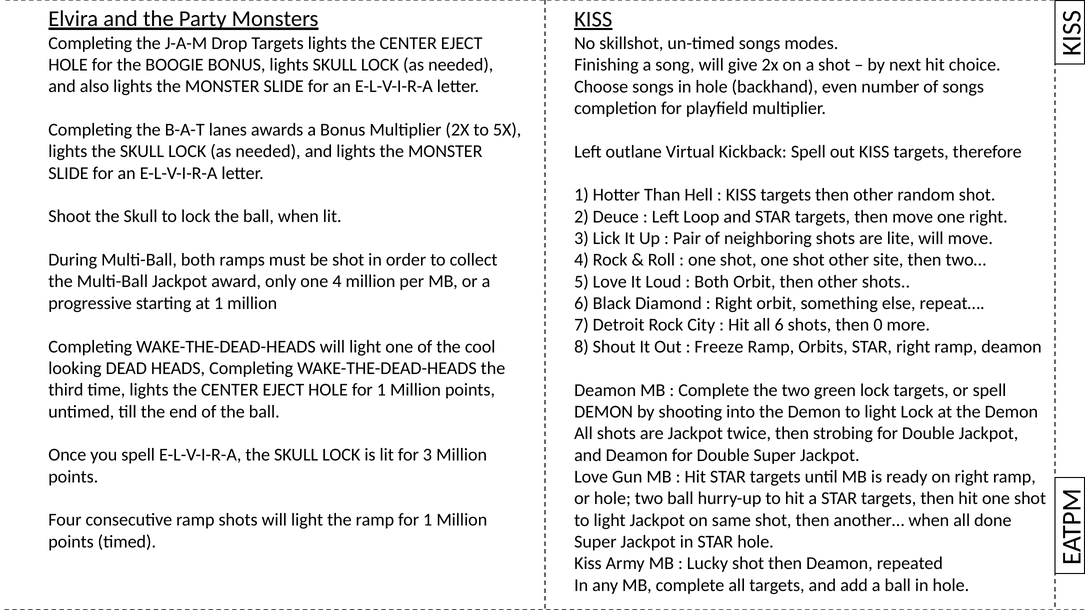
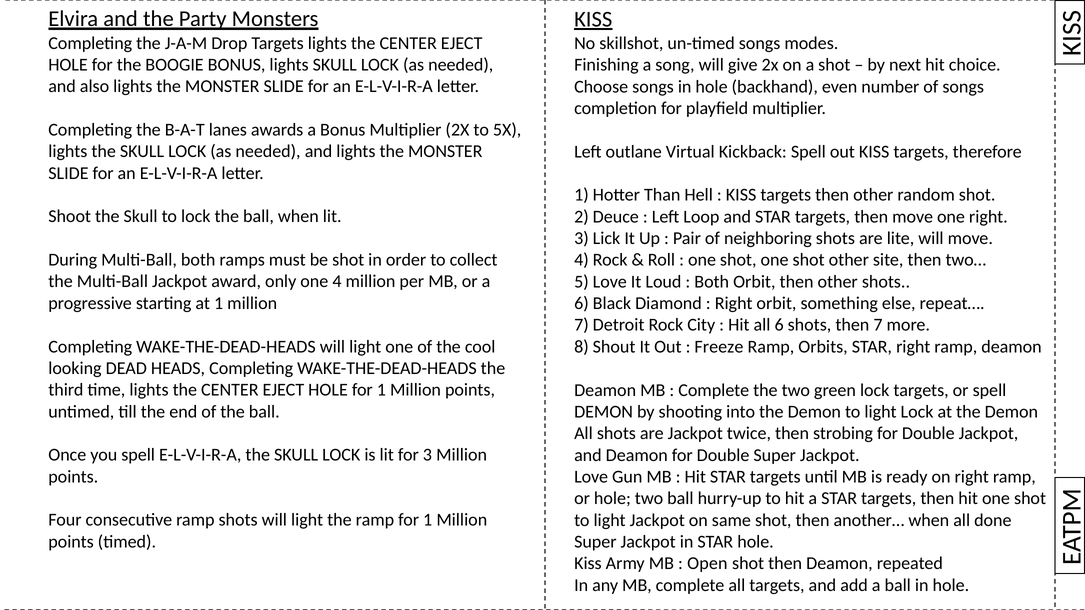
then 0: 0 -> 7 (878, 325)
Lucky: Lucky -> Open (707, 564)
